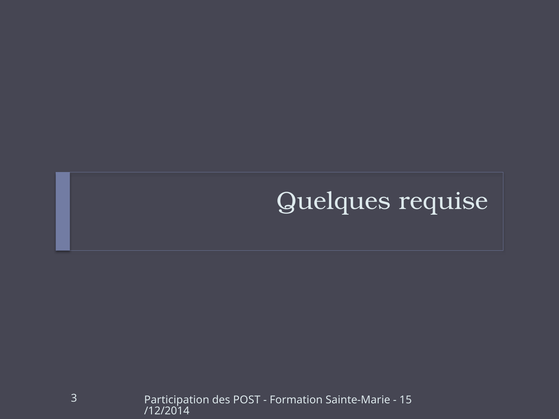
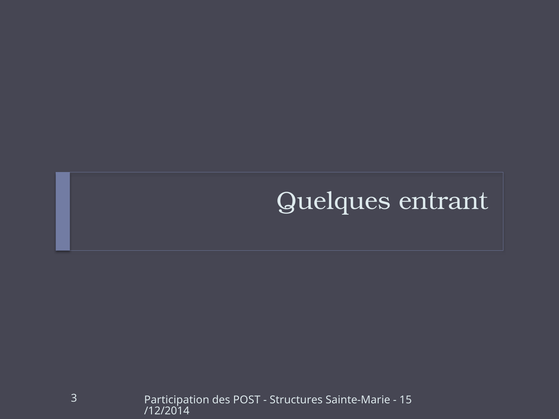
requise: requise -> entrant (444, 201)
Formation: Formation -> Structures (296, 400)
